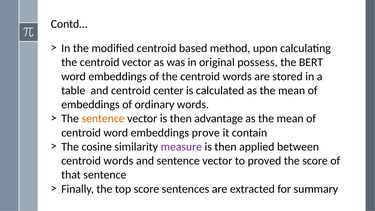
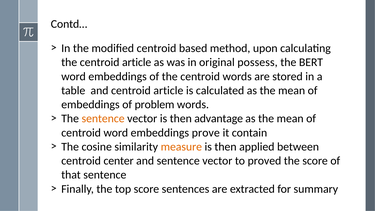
the centroid vector: vector -> article (137, 62)
and centroid center: center -> article (168, 90)
ordinary: ordinary -> problem (155, 105)
measure colour: purple -> orange (181, 147)
words: words -> center (119, 161)
